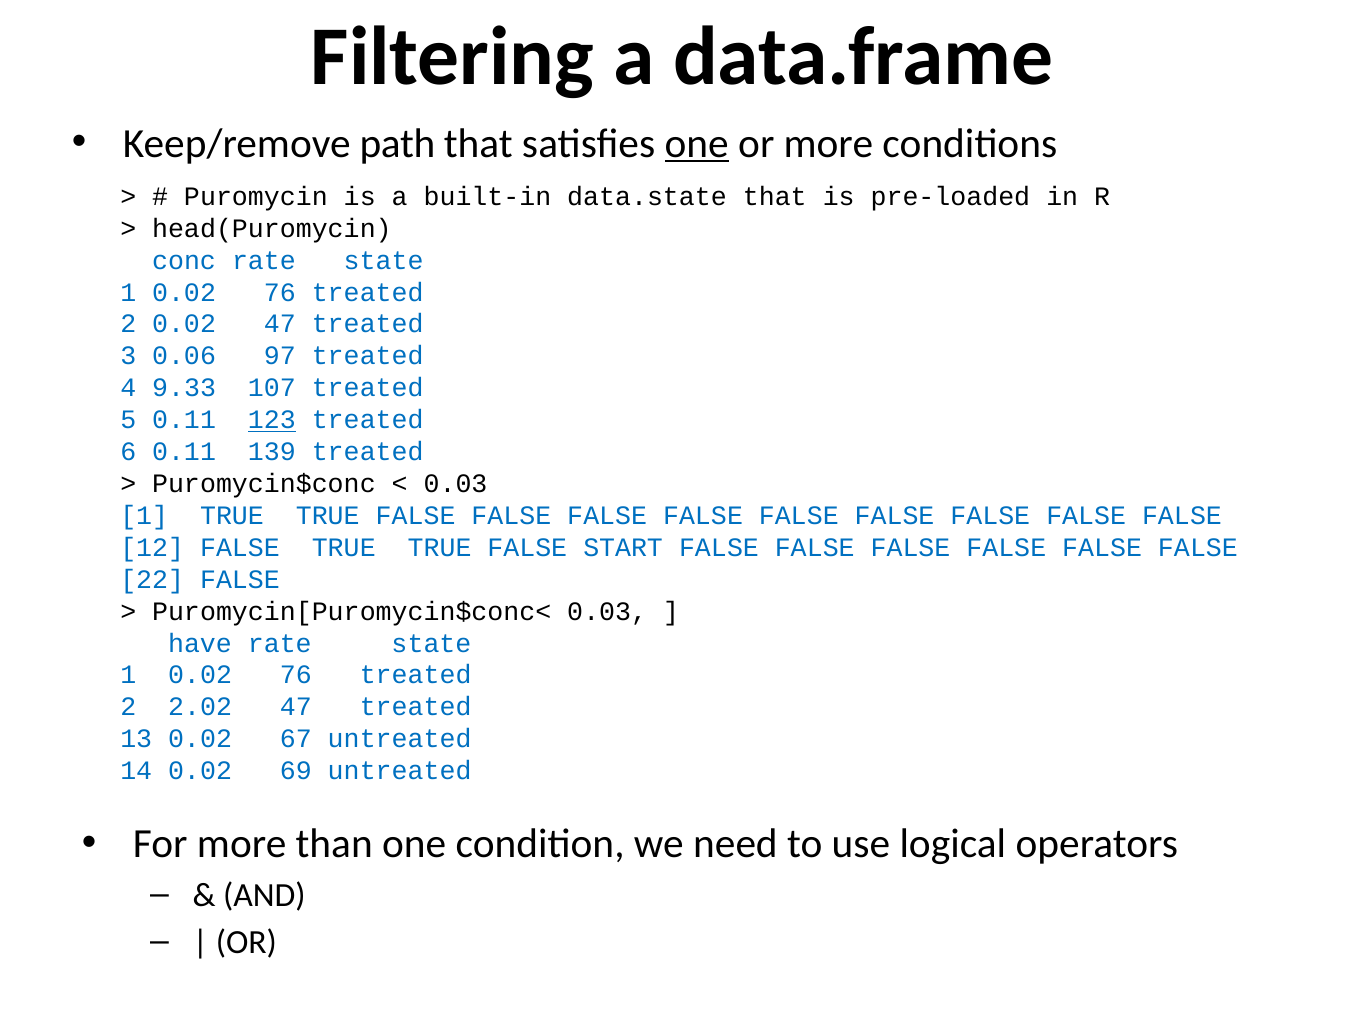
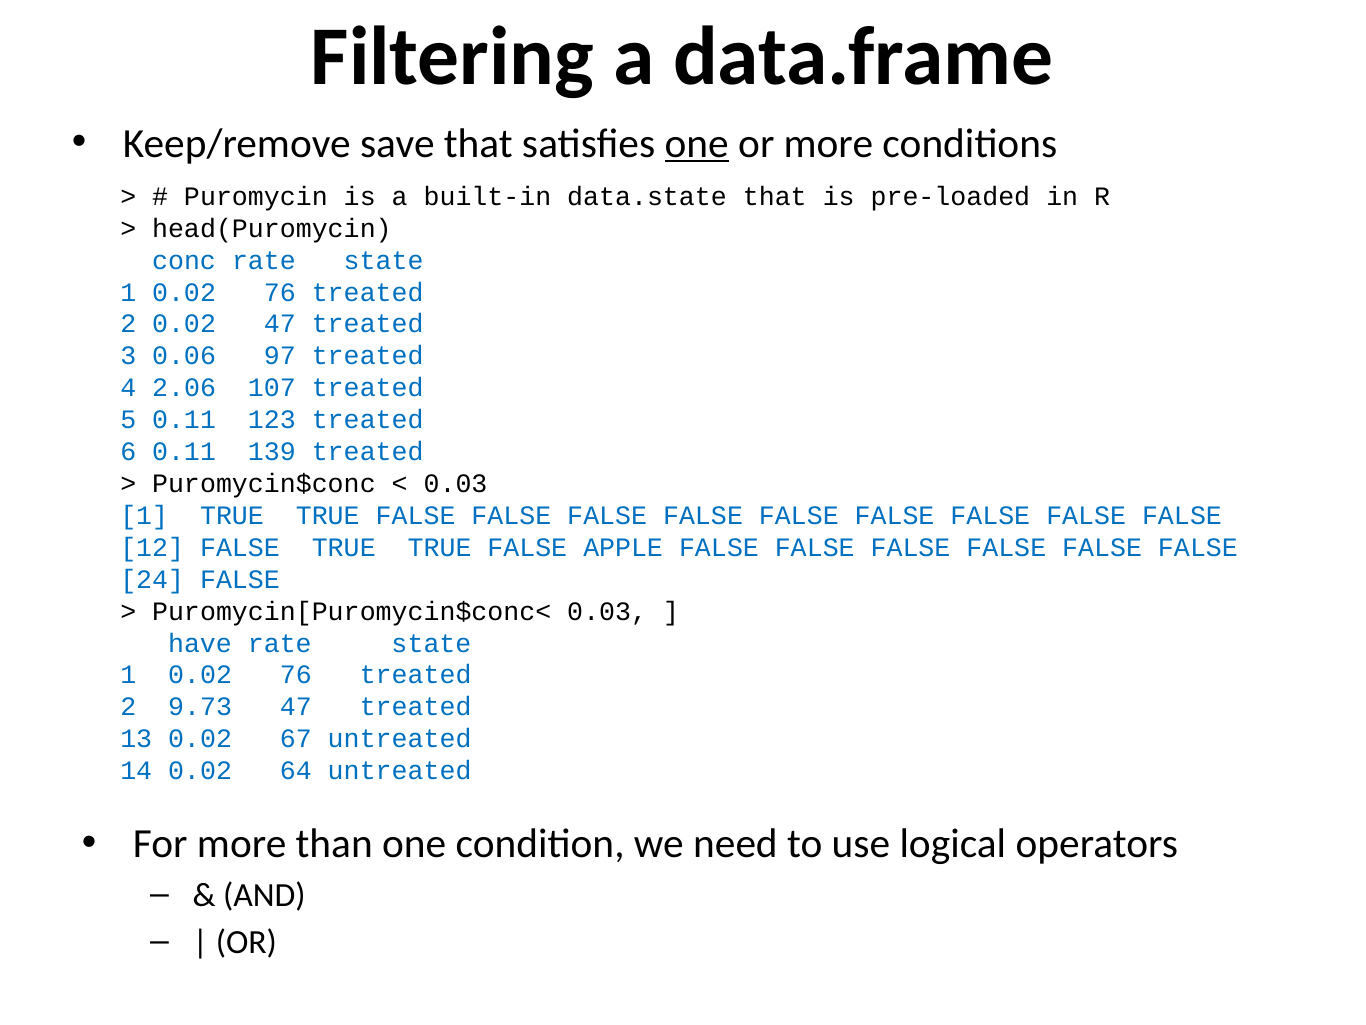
path: path -> save (397, 143)
9.33: 9.33 -> 2.06 (184, 388)
123 underline: present -> none (272, 420)
START: START -> APPLE (623, 547)
22: 22 -> 24 (152, 579)
2.02: 2.02 -> 9.73 (200, 707)
69: 69 -> 64 (296, 770)
